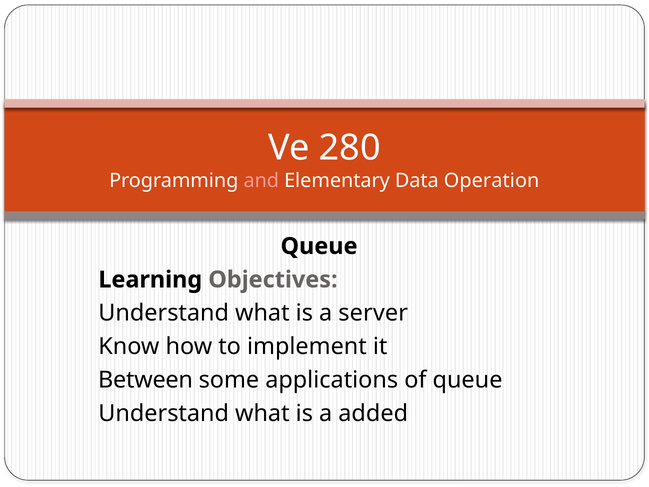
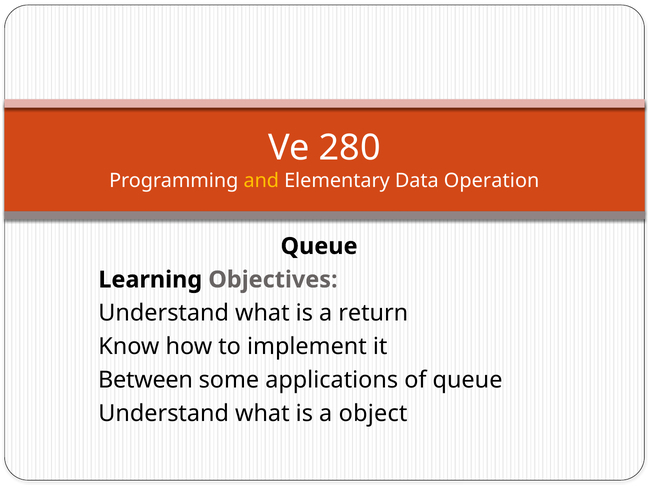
and colour: pink -> yellow (261, 180)
server: server -> return (373, 313)
added: added -> object (373, 413)
